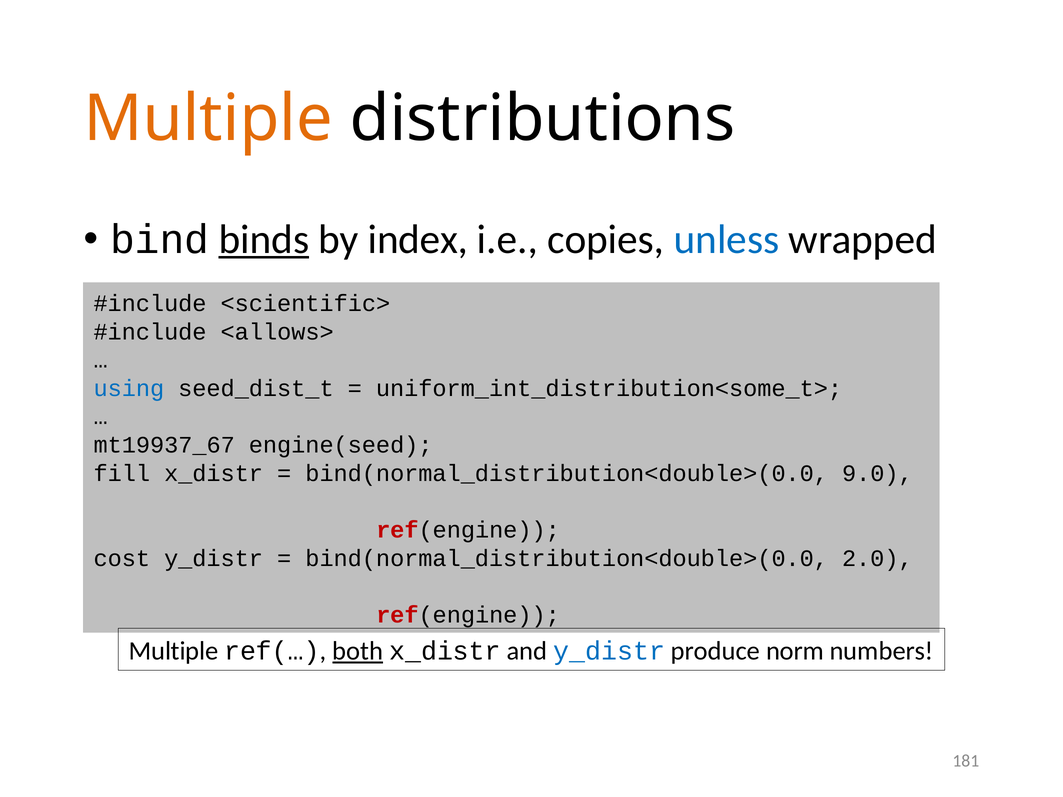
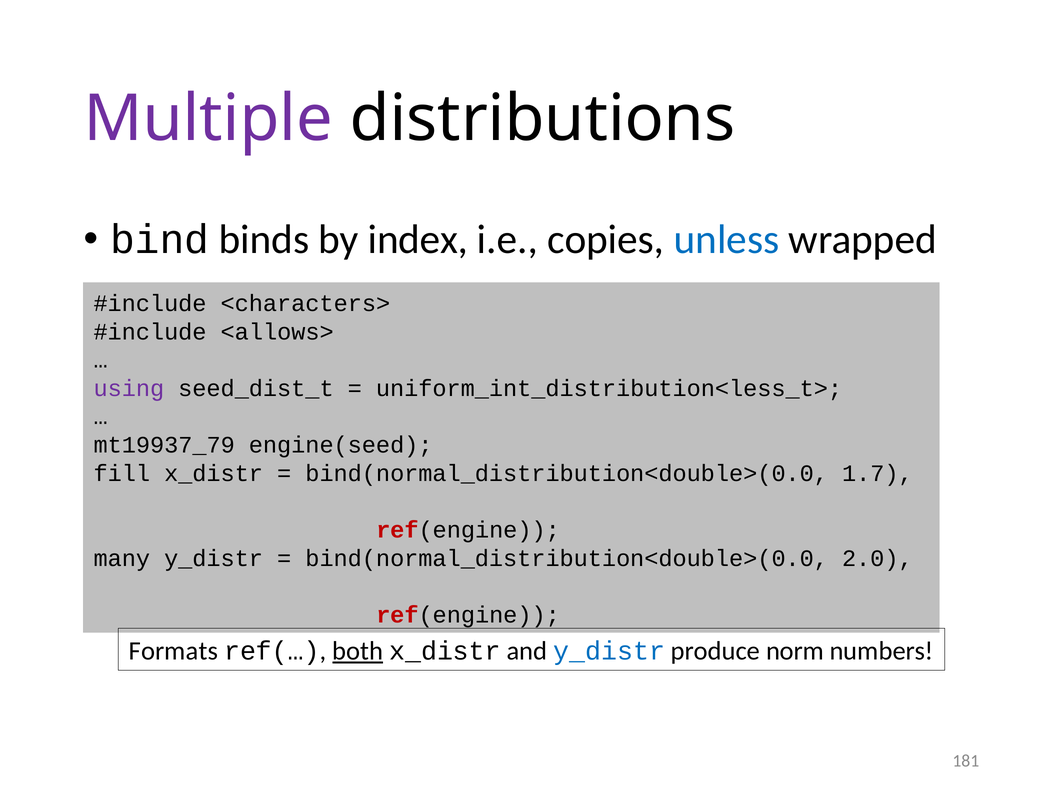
Multiple colour: orange -> purple (208, 119)
binds underline: present -> none (264, 240)
<scientific>: <scientific> -> <characters> (305, 303)
using colour: blue -> purple (129, 388)
uniform_int_distribution<some_t>: uniform_int_distribution<some_t> -> uniform_int_distribution<less_t> (609, 388)
mt19937_67: mt19937_67 -> mt19937_79 (164, 445)
9.0: 9.0 -> 1.7 (877, 473)
cost: cost -> many (122, 558)
Multiple: Multiple -> Formats (173, 651)
